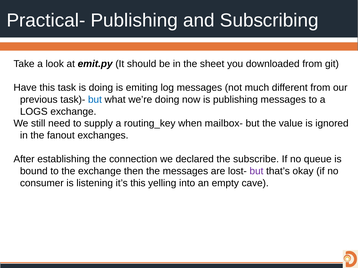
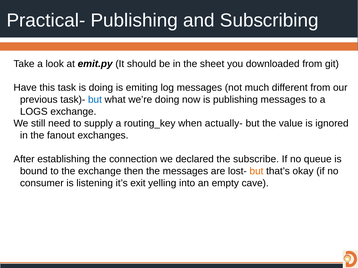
mailbox-: mailbox- -> actually- (224, 124)
but colour: purple -> orange (256, 171)
it’s this: this -> exit (138, 183)
